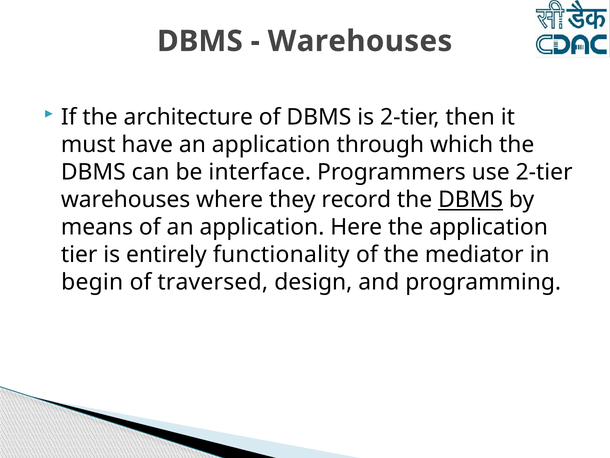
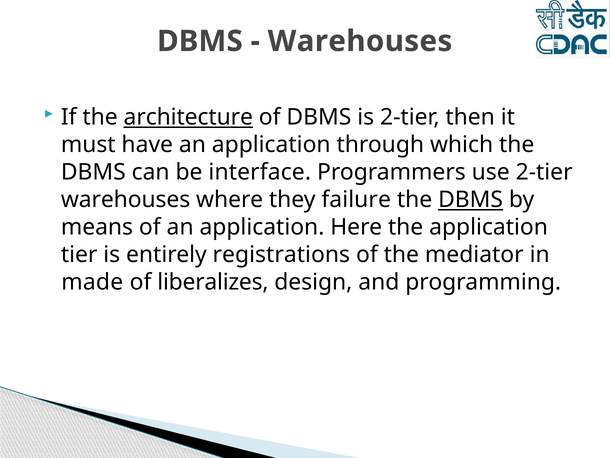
architecture underline: none -> present (188, 117)
record: record -> failure (356, 200)
functionality: functionality -> registrations (281, 255)
begin: begin -> made (92, 282)
traversed: traversed -> liberalizes (213, 282)
